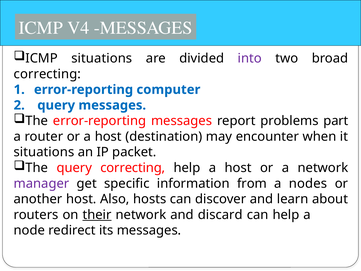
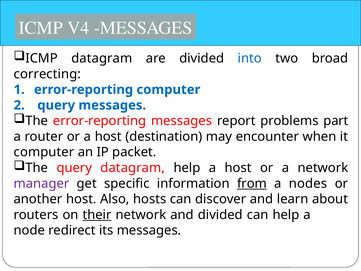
ICMP situations: situations -> datagram (102, 58)
into colour: purple -> blue (250, 58)
situations: situations -> computer (44, 152)
query correcting: correcting -> datagram (133, 168)
from underline: none -> present (252, 183)
and discard: discard -> divided (220, 215)
